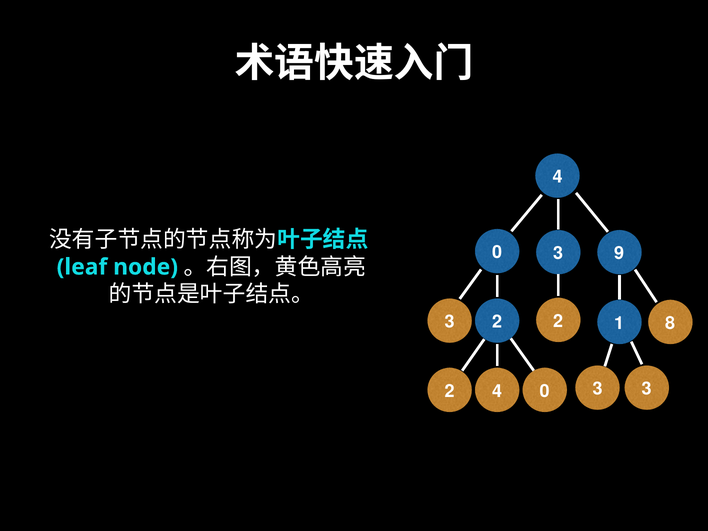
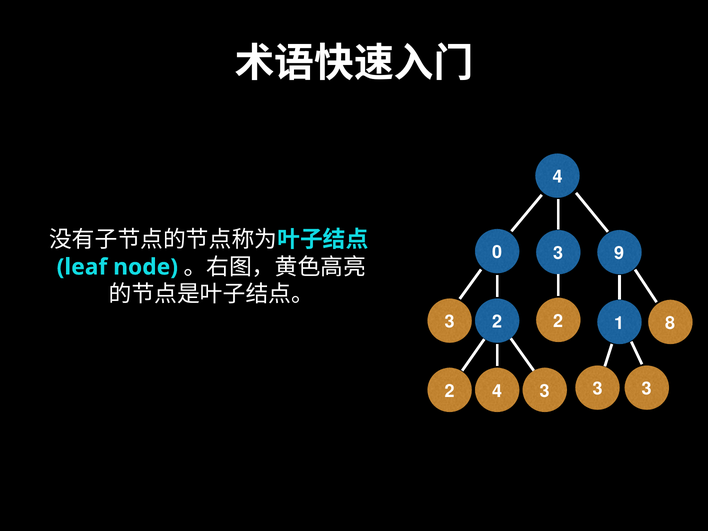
0: 0 -> 3 (545, 391)
